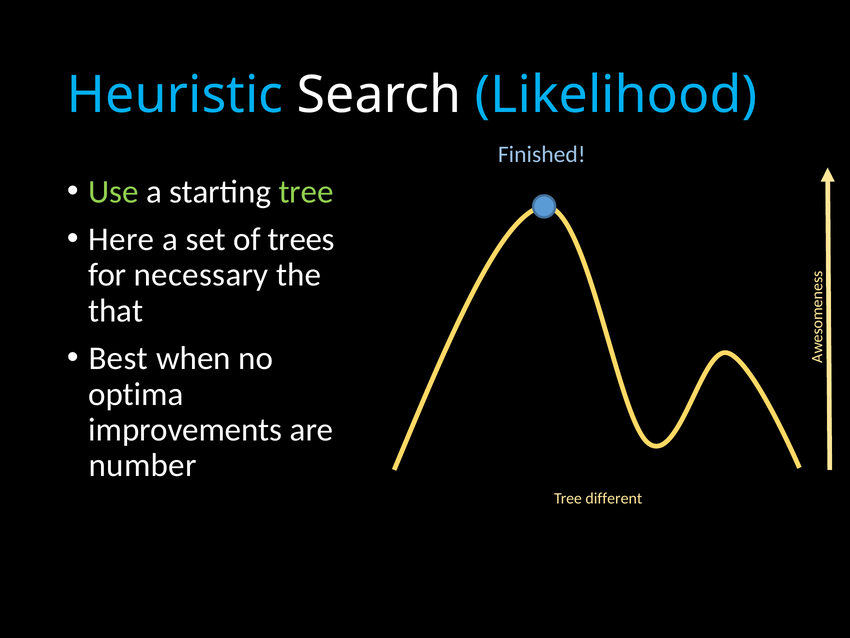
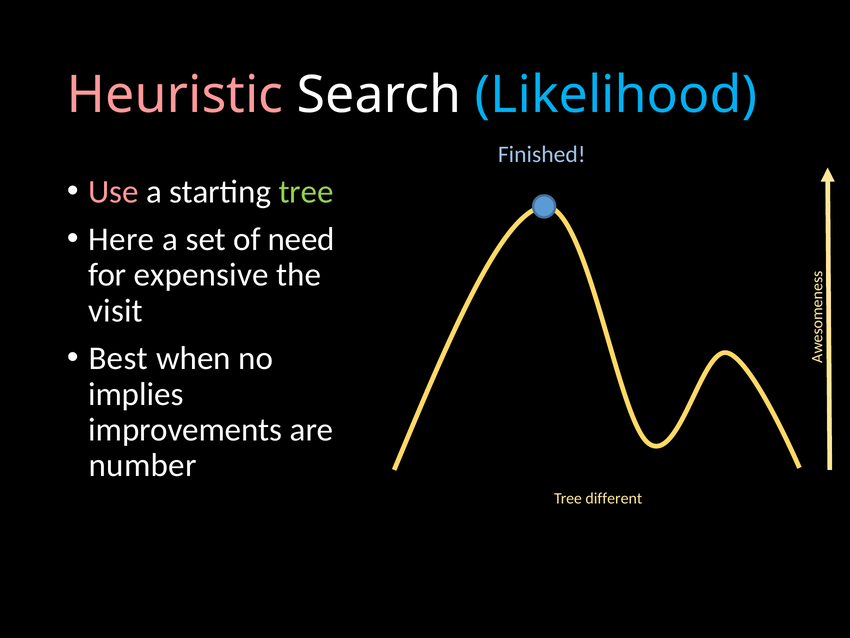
Heuristic colour: light blue -> pink (175, 95)
Use colour: light green -> pink (113, 192)
trees: trees -> need (301, 239)
necessary: necessary -> expensive (201, 275)
that: that -> visit (116, 311)
optima: optima -> implies (136, 394)
